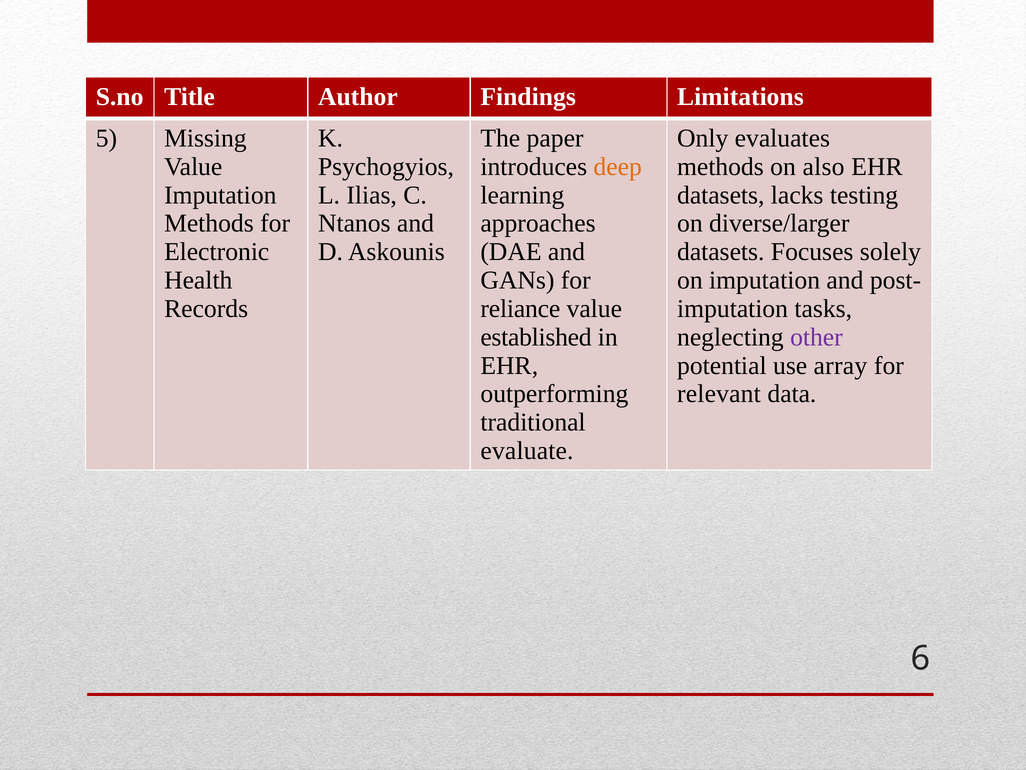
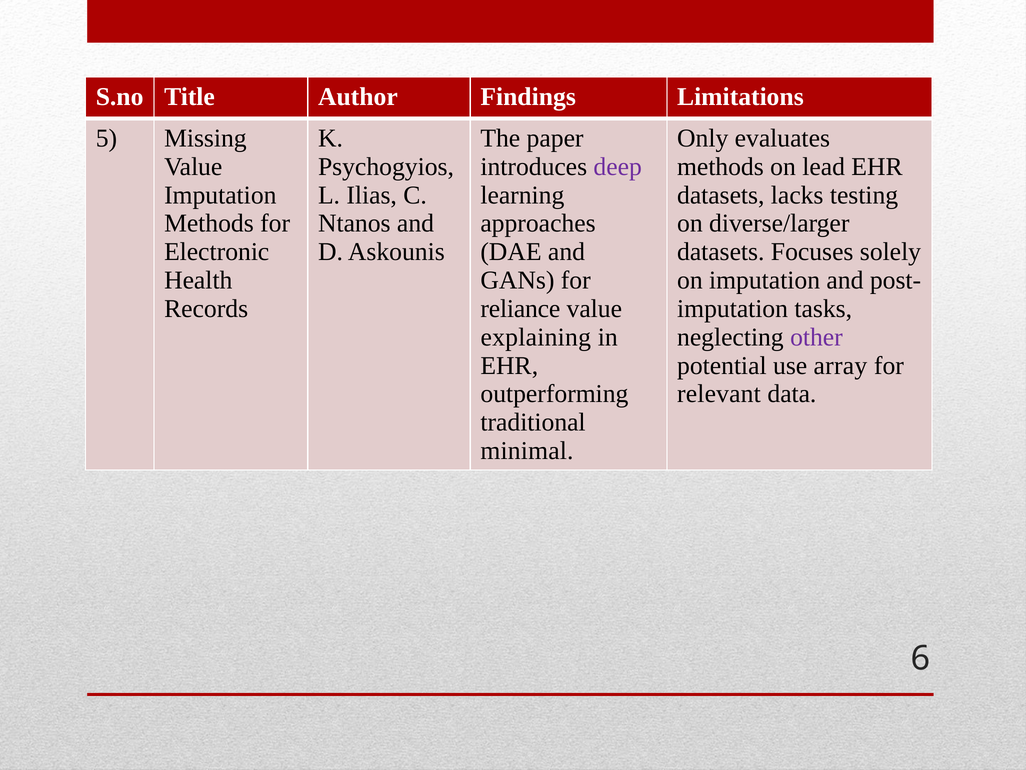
deep colour: orange -> purple (618, 167)
also: also -> lead (824, 167)
established: established -> explaining (536, 337)
evaluate: evaluate -> minimal (527, 450)
